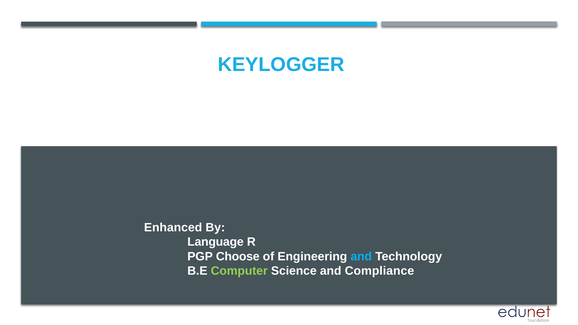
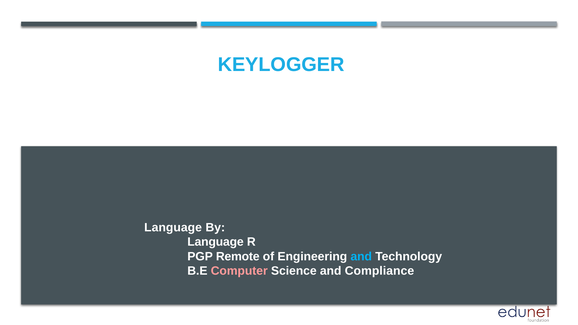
Enhanced: Enhanced -> Language (173, 228)
Choose: Choose -> Remote (238, 257)
Computer colour: light green -> pink (239, 271)
